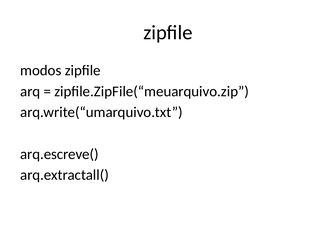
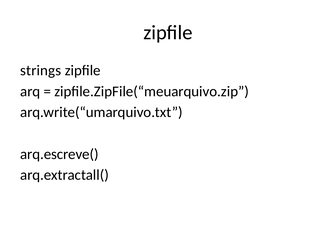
modos: modos -> strings (41, 70)
